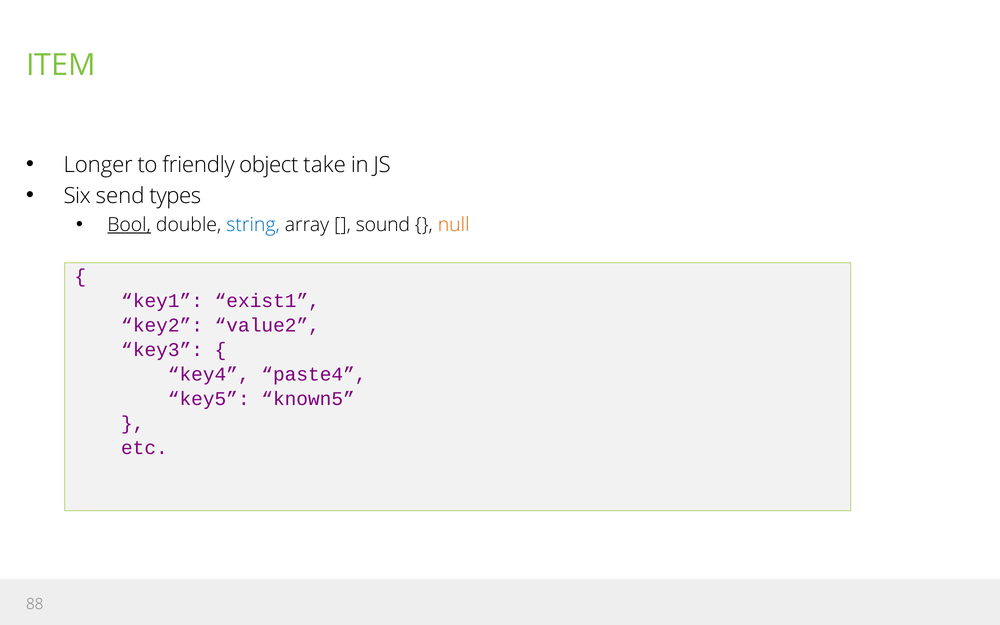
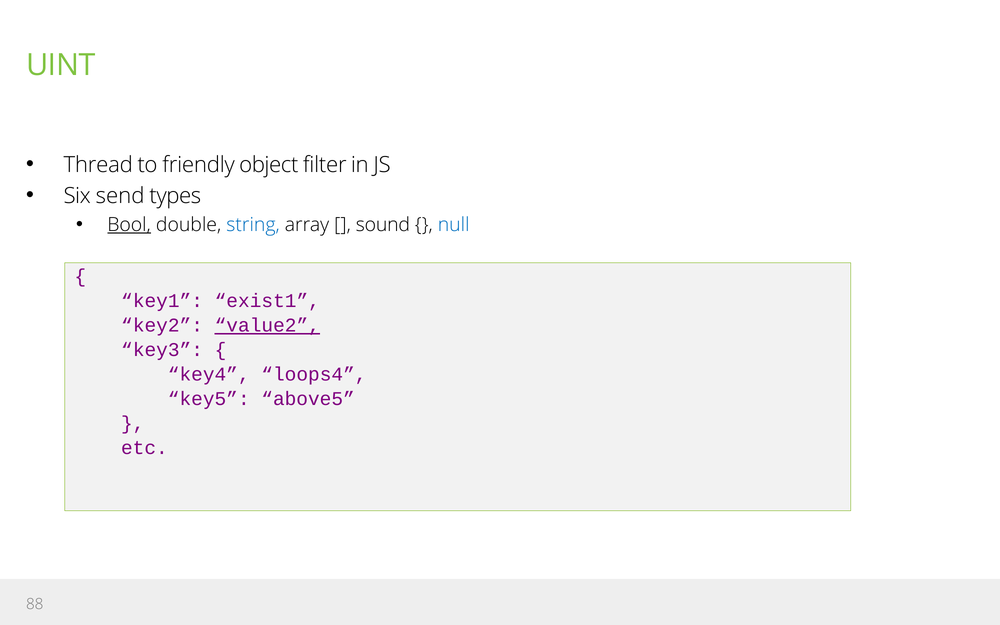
ITEM: ITEM -> UINT (61, 65)
Longer: Longer -> Thread (98, 165)
take: take -> filter (325, 165)
null colour: orange -> blue (454, 225)
value2 underline: none -> present (267, 325)
paste4: paste4 -> loops4 (314, 374)
known5: known5 -> above5 (308, 399)
